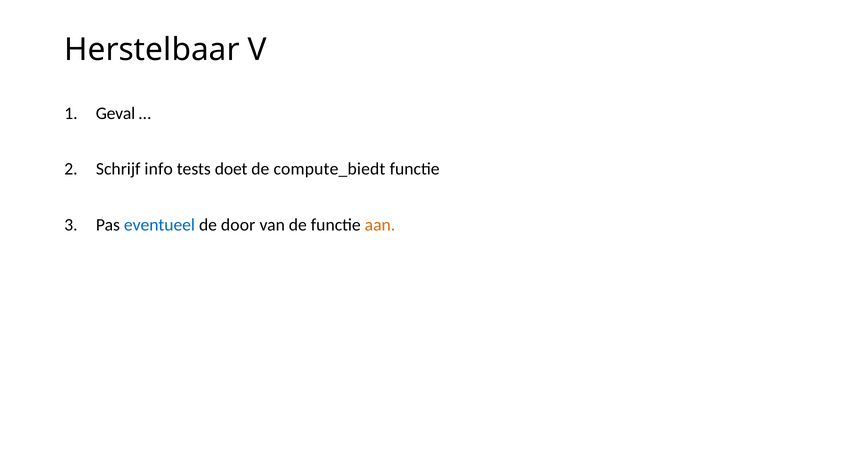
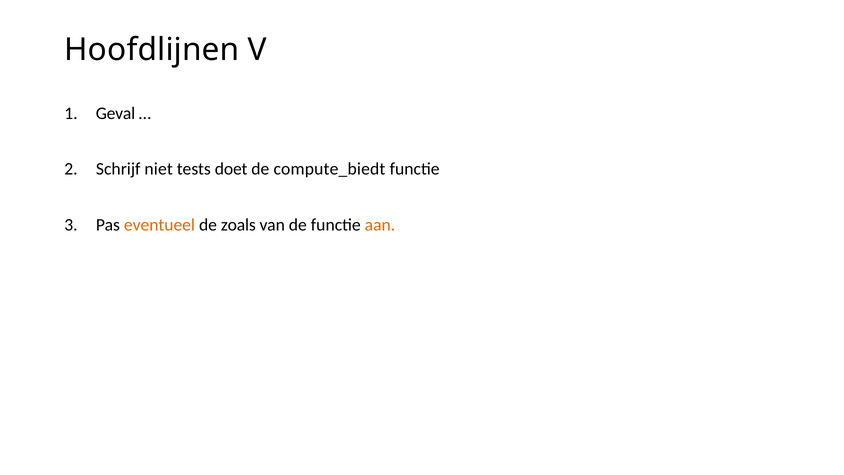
Herstelbaar: Herstelbaar -> Hoofdlijnen (152, 50)
info: info -> niet (159, 169)
eventueel colour: blue -> orange (159, 225)
door: door -> zoals (238, 225)
